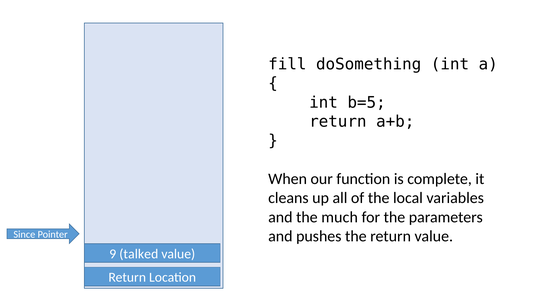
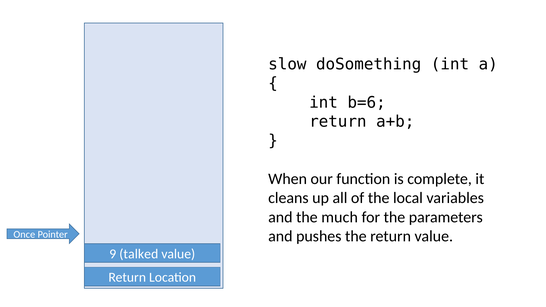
fill: fill -> slow (287, 64)
b=5: b=5 -> b=6 (367, 102)
Since: Since -> Once (24, 235)
